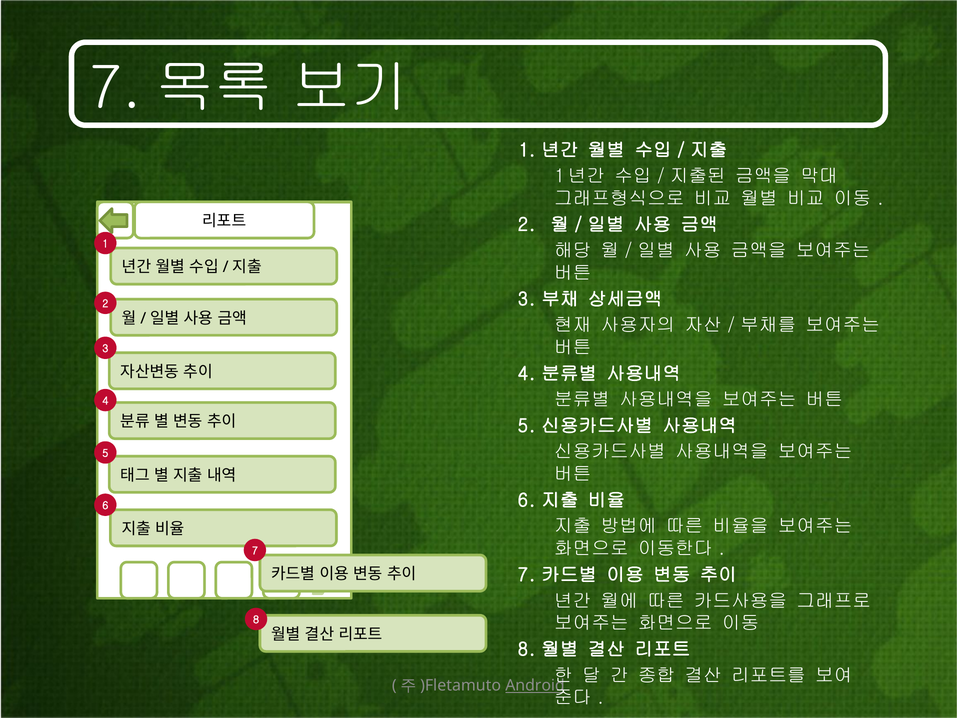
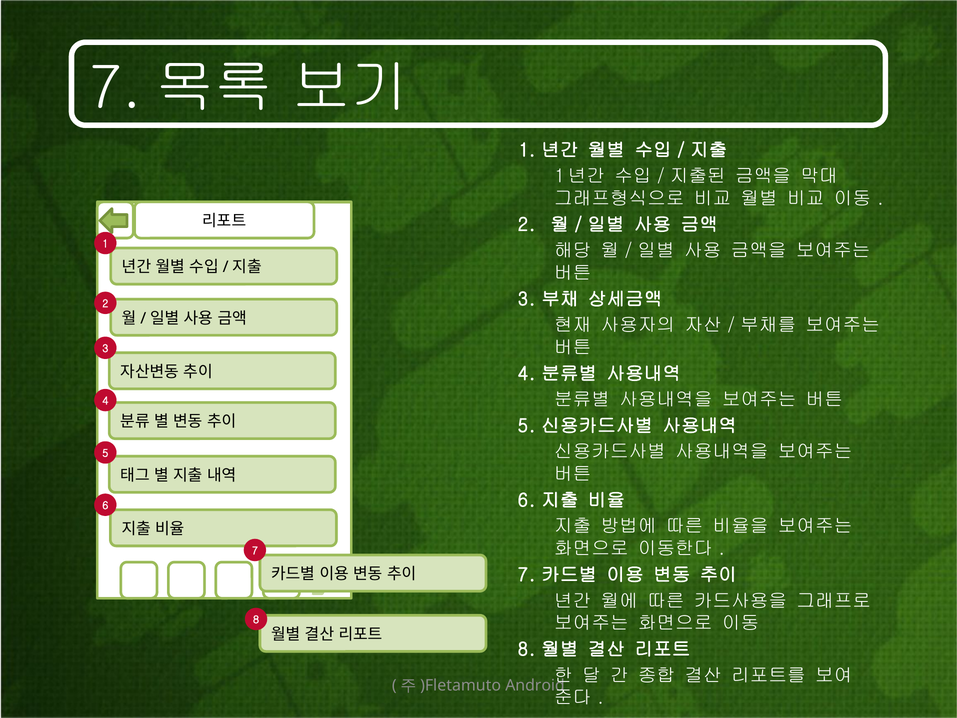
Android underline: present -> none (535, 685)
